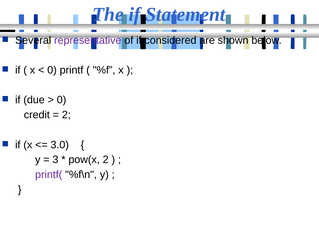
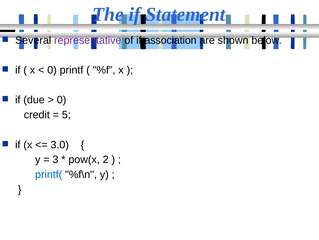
considered: considered -> association (171, 40)
2: 2 -> 5 (66, 115)
printf( colour: purple -> blue (49, 174)
